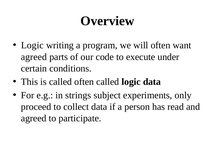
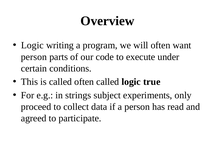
agreed: agreed -> person (34, 57)
logic data: data -> true (152, 81)
